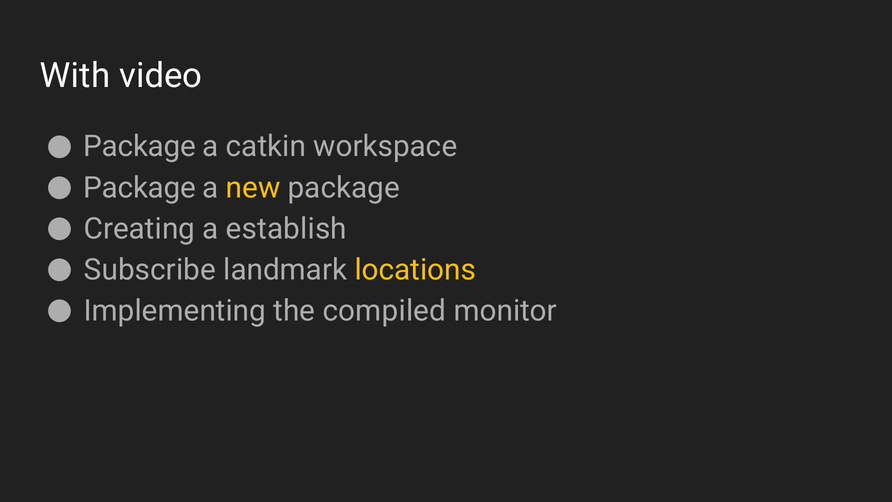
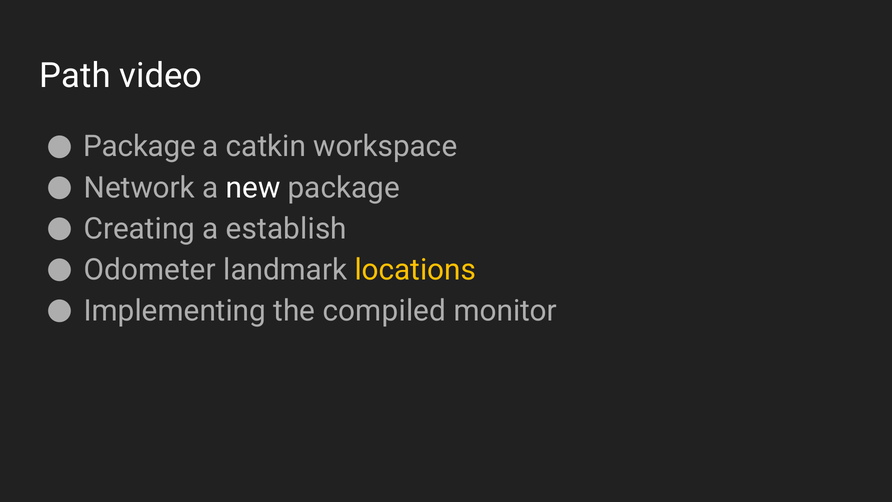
With: With -> Path (75, 76)
Package: Package -> Network (139, 188)
new colour: yellow -> white (253, 188)
Subscribe: Subscribe -> Odometer (150, 270)
